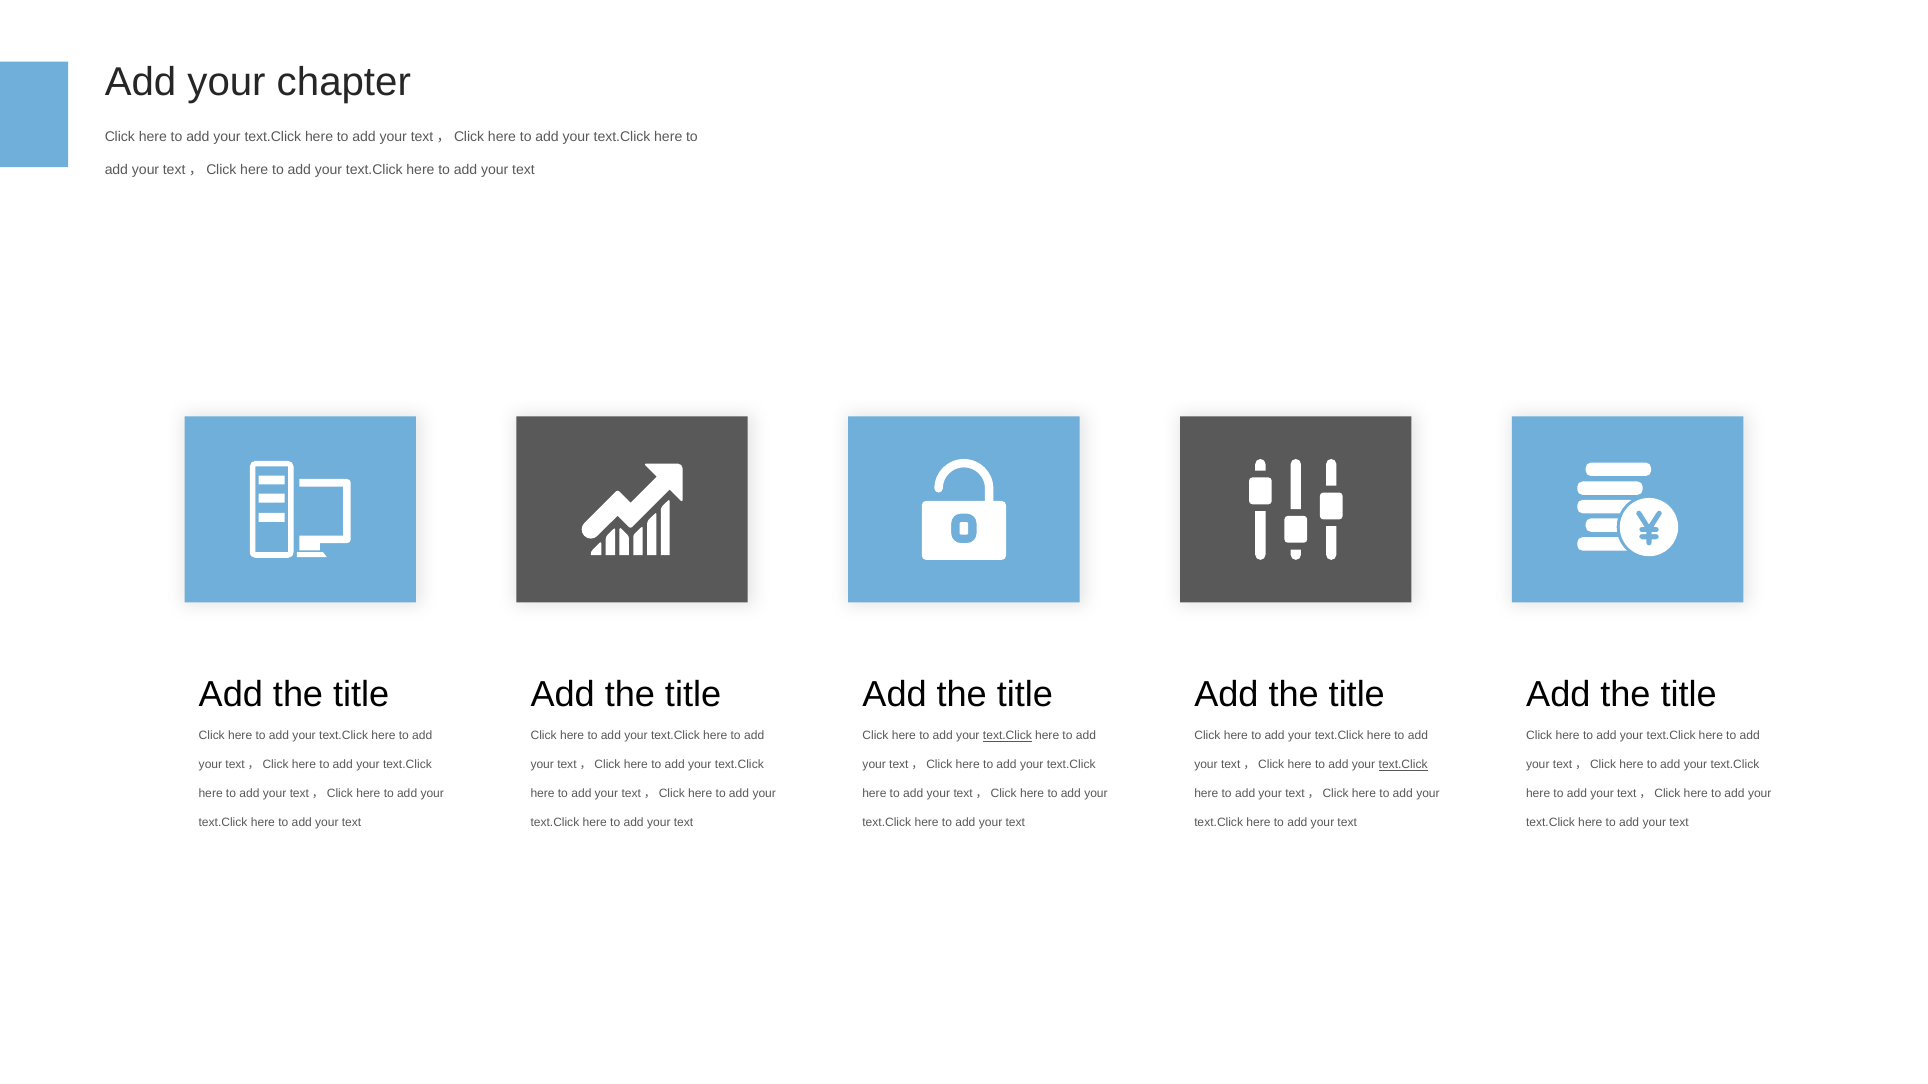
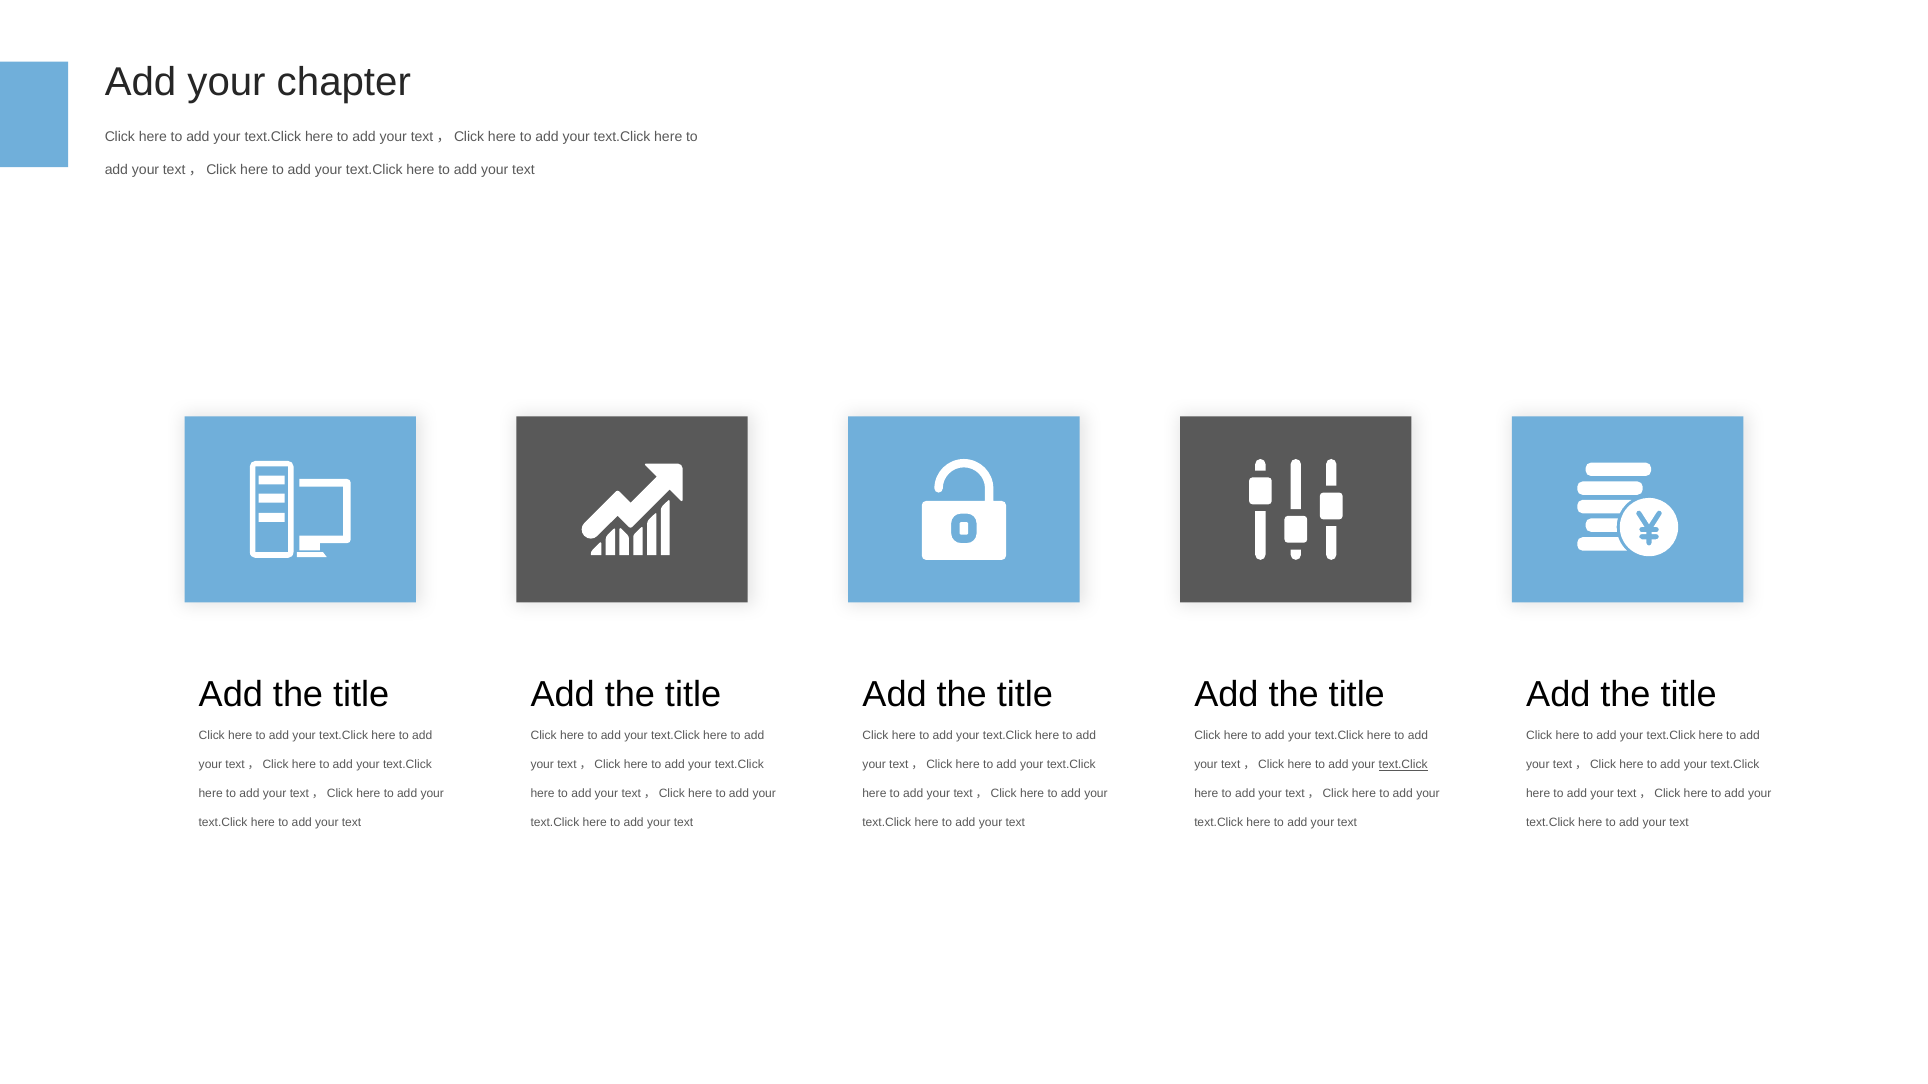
text.Click underline: present -> none (1007, 736)
